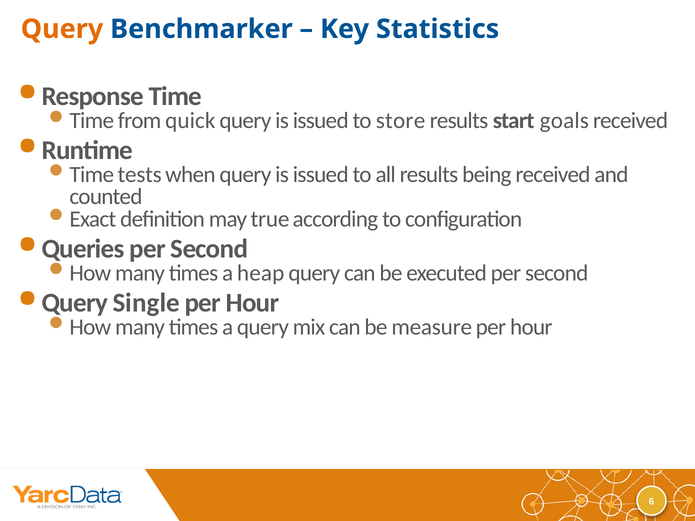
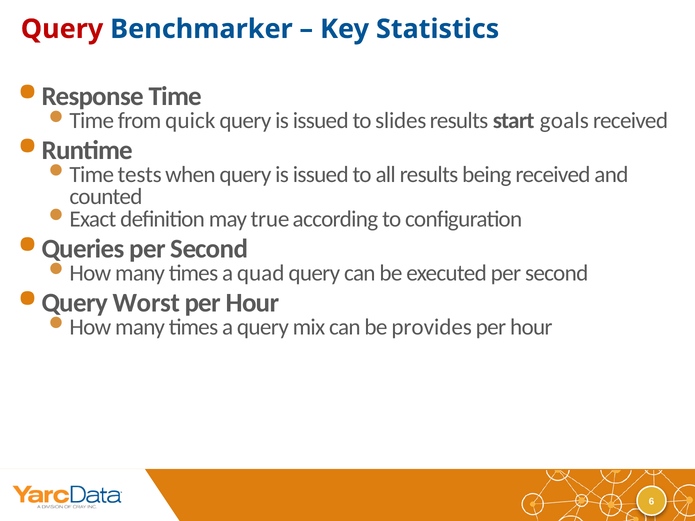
Query colour: orange -> red (62, 29)
store: store -> slides (401, 121)
heap: heap -> quad (261, 273)
Single: Single -> Worst (146, 303)
measure: measure -> provides (432, 327)
